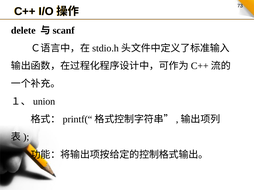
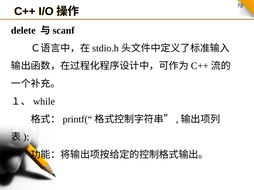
union: union -> while (44, 102)
